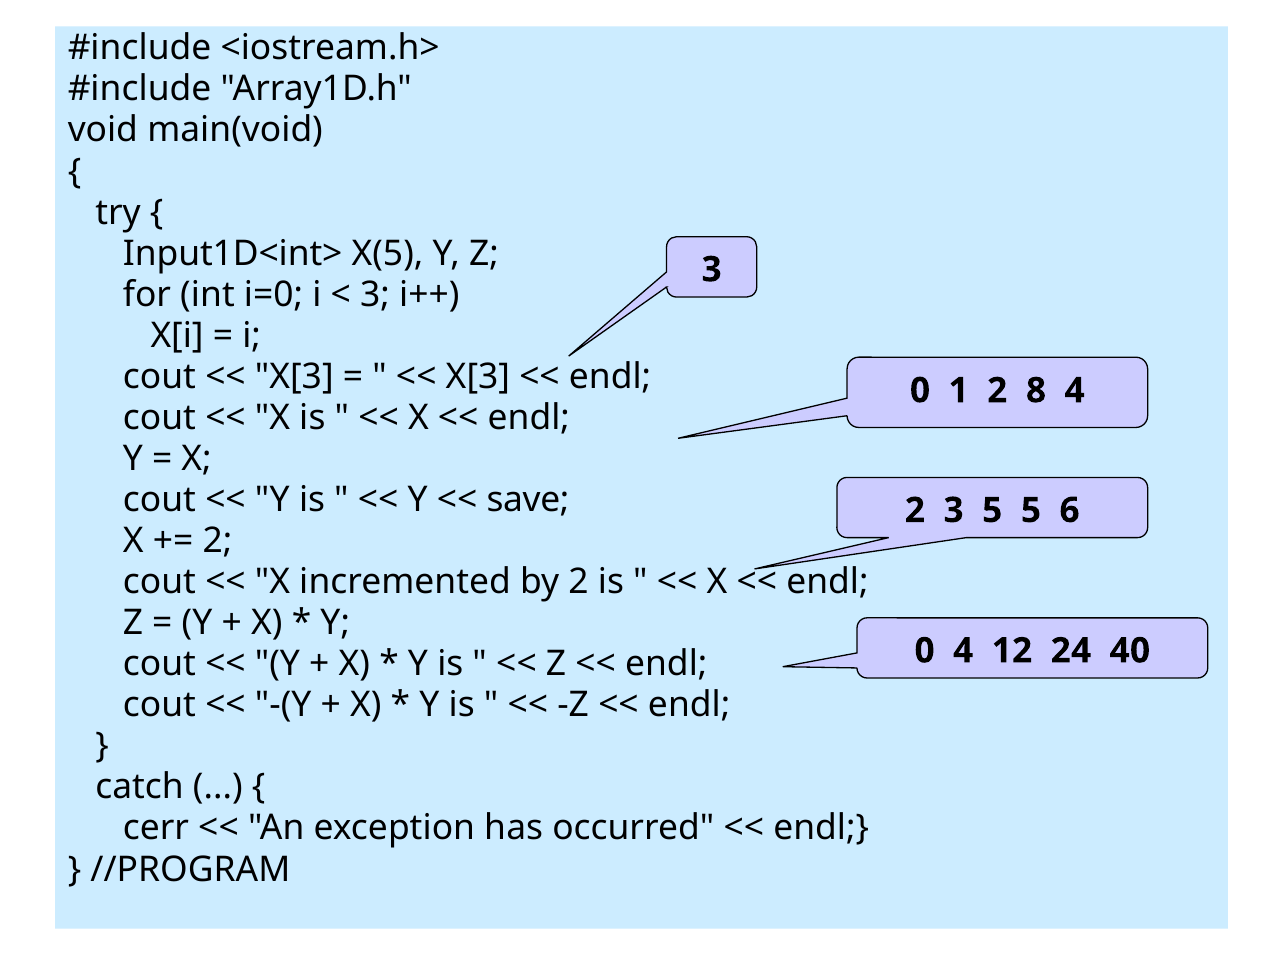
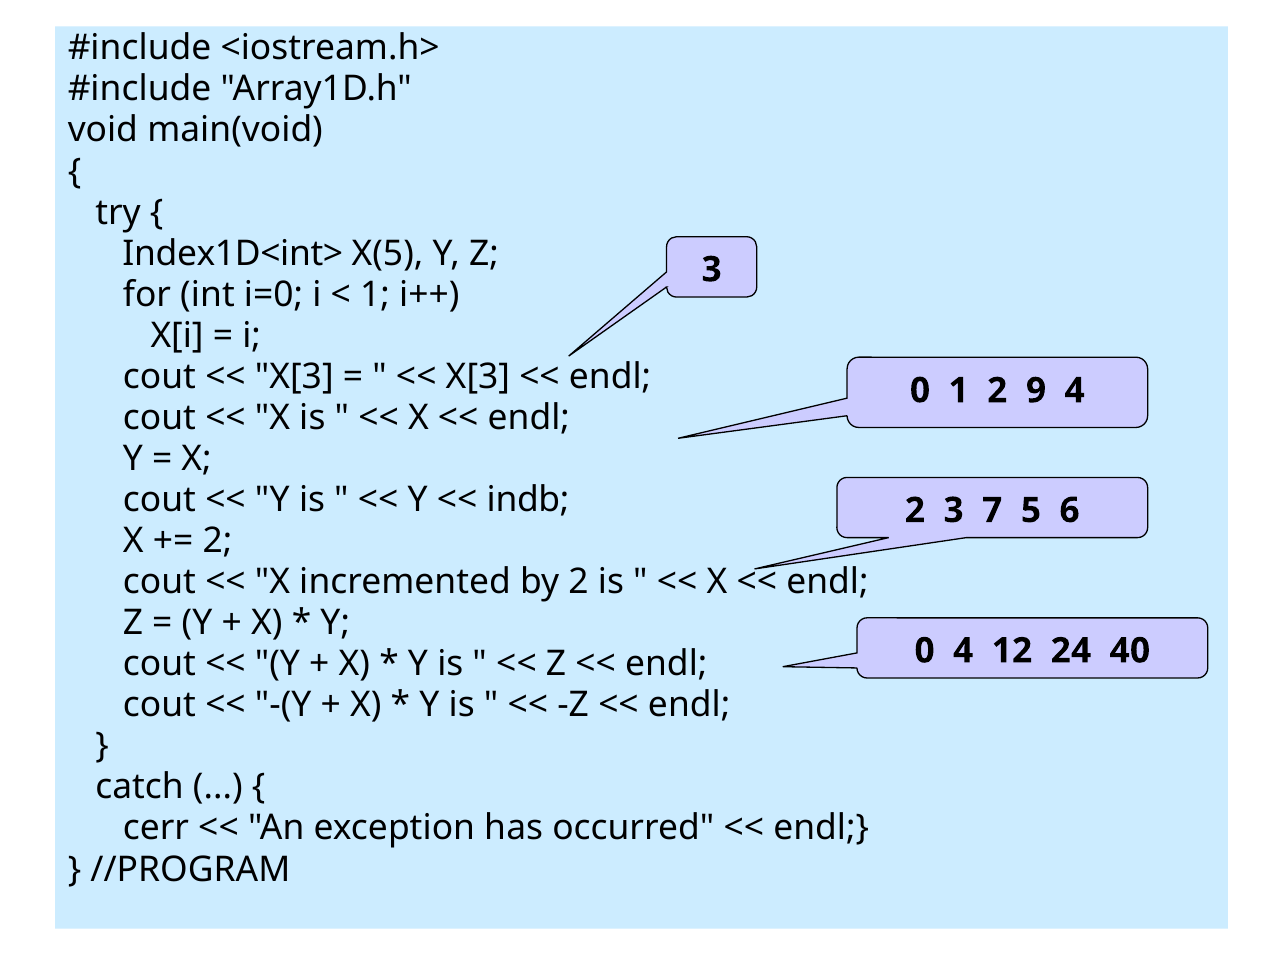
Input1D<int>: Input1D<int> -> Index1D<int> (233, 253)
3: 3 -> 1 (375, 294)
8: 8 -> 9 (1036, 390)
save: save -> indb (528, 500)
3 5: 5 -> 7 (992, 510)
